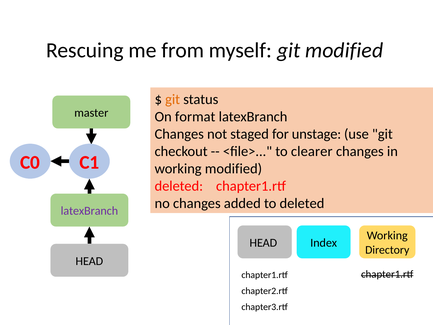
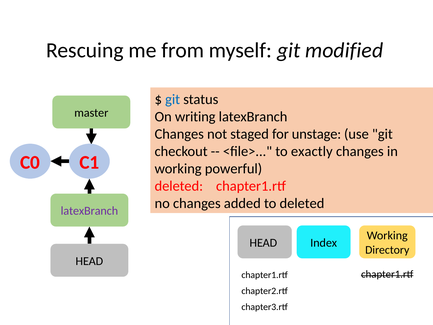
git colour: orange -> blue (173, 99)
format: format -> writing (195, 117)
clearer: clearer -> exactly (312, 151)
working modified: modified -> powerful (234, 168)
